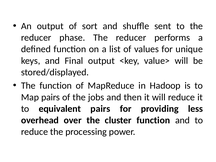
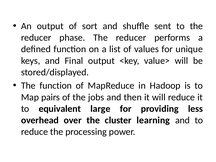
equivalent pairs: pairs -> large (100, 109)
cluster function: function -> learning (153, 120)
